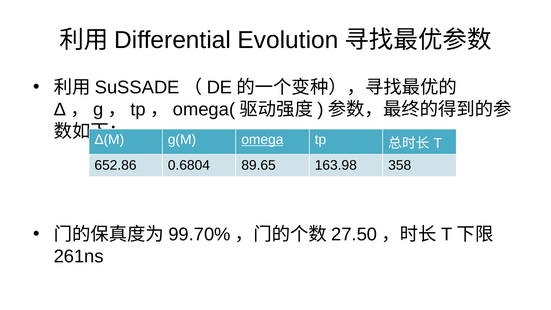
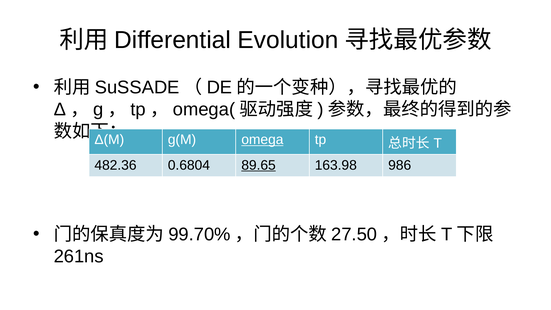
652.86: 652.86 -> 482.36 (115, 165)
89.65 underline: none -> present (259, 165)
358: 358 -> 986 (400, 165)
